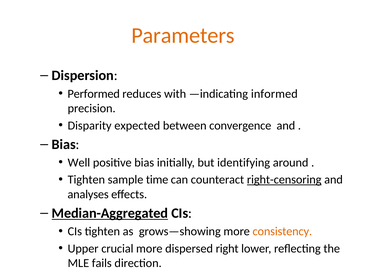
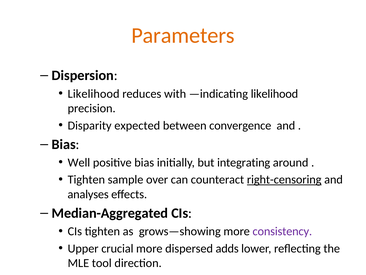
Performed: Performed -> Likelihood (94, 94)
—indicating informed: informed -> likelihood (274, 94)
identifying: identifying -> integrating (244, 162)
time: time -> over (157, 179)
Median-Aggregated underline: present -> none (110, 213)
consistency colour: orange -> purple (282, 231)
right: right -> adds (227, 248)
fails: fails -> tool (102, 263)
